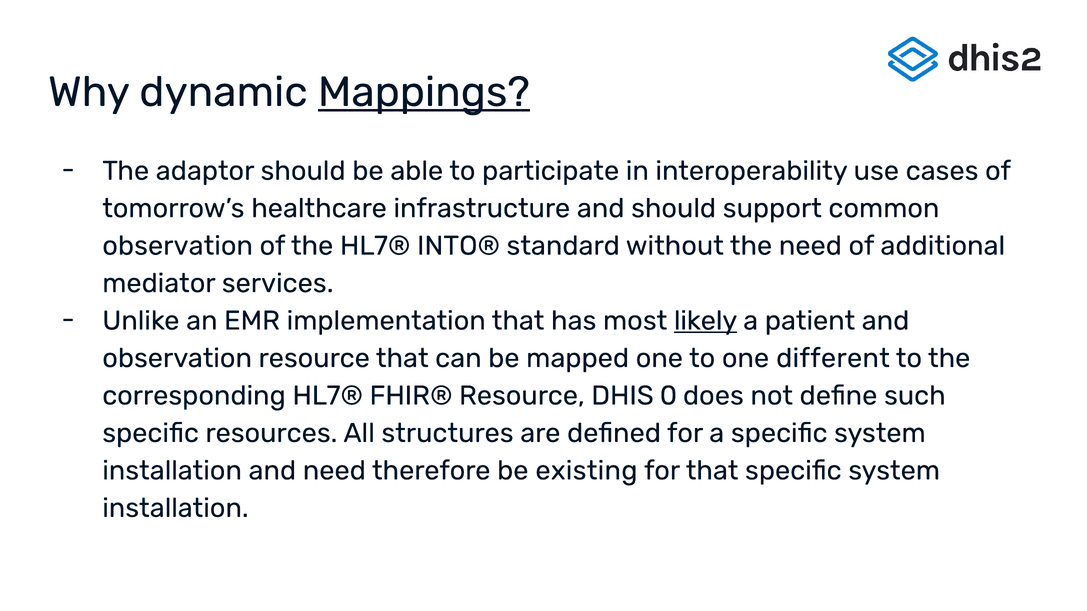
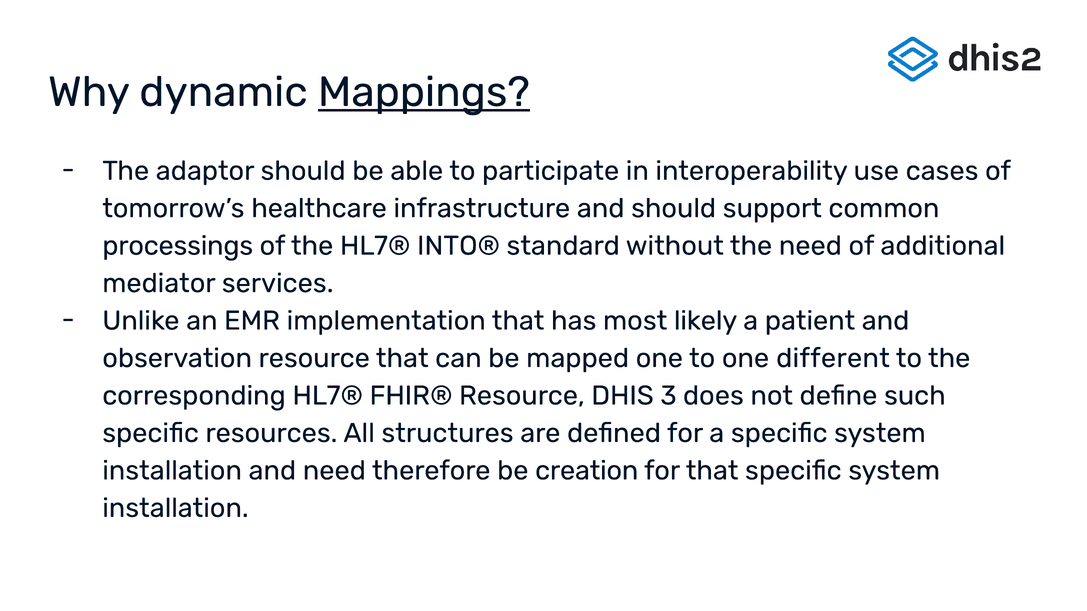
observation: observation -> processings (178, 246)
likely underline: present -> none (706, 321)
0: 0 -> 3 (668, 396)
existing: existing -> creation (587, 471)
